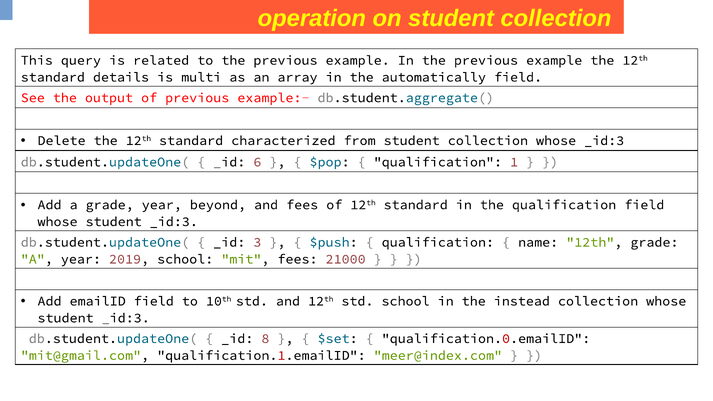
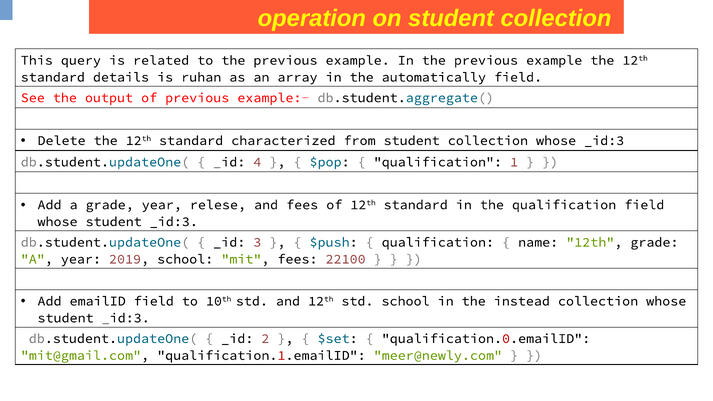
multi: multi -> ruhan (201, 77)
6: 6 -> 4 (257, 162)
beyond: beyond -> relese (218, 205)
21000: 21000 -> 22100 (346, 259)
8: 8 -> 2 (265, 339)
meer@index.com: meer@index.com -> meer@newly.com (438, 355)
